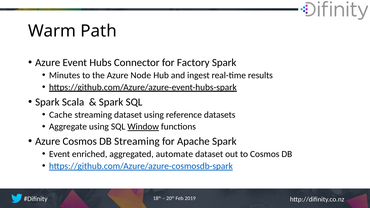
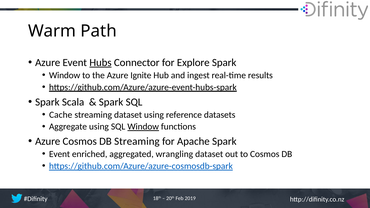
Hubs underline: none -> present (100, 63)
Factory: Factory -> Explore (193, 63)
Minutes: Minutes -> Window (65, 75)
Node: Node -> Ignite (141, 75)
automate: automate -> wrangling (174, 154)
